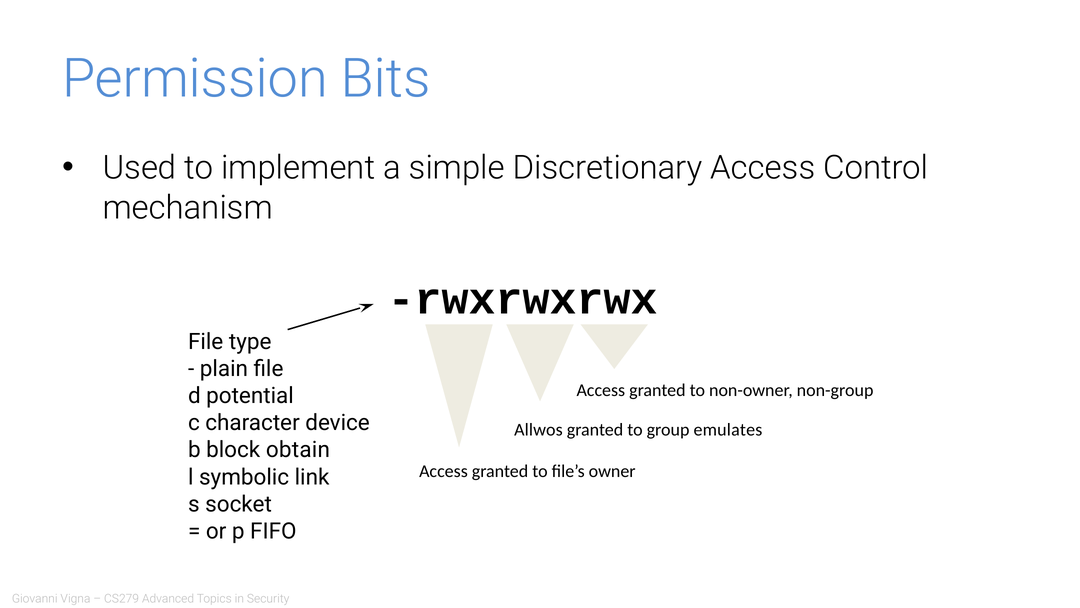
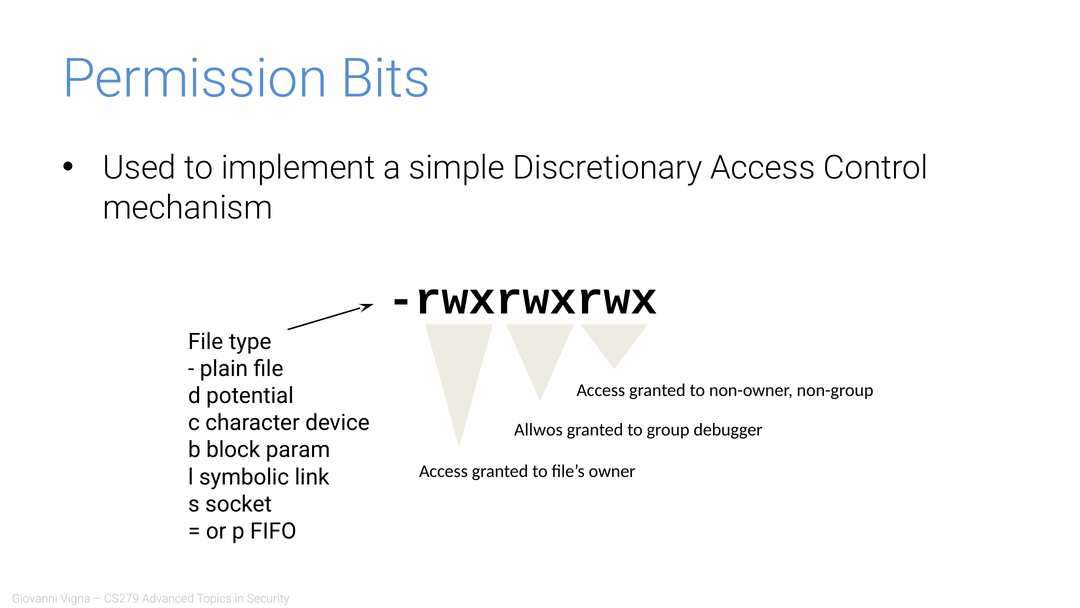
emulates: emulates -> debugger (728, 429)
obtain: obtain -> param (298, 450)
